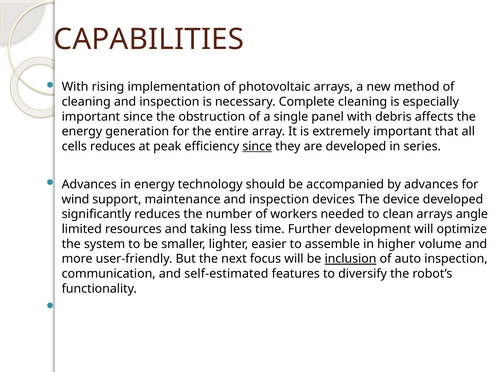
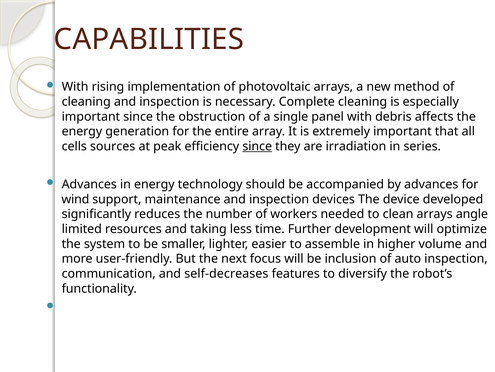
cells reduces: reduces -> sources (113, 146)
are developed: developed -> irradiation (356, 146)
inclusion underline: present -> none (350, 258)
self-estimated: self-estimated -> self-decreases (226, 273)
